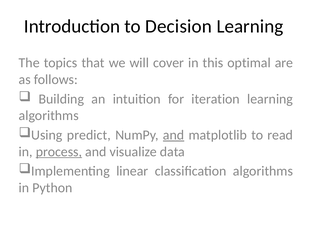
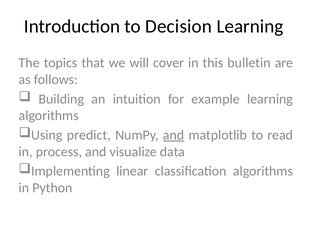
optimal: optimal -> bulletin (249, 63)
iteration: iteration -> example (216, 99)
process underline: present -> none (59, 152)
